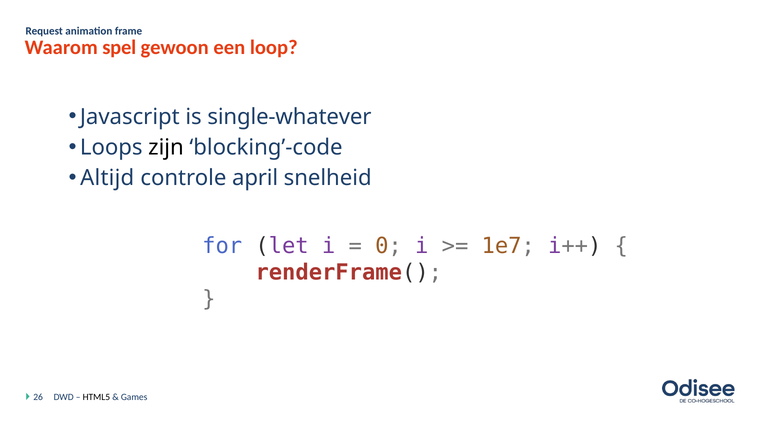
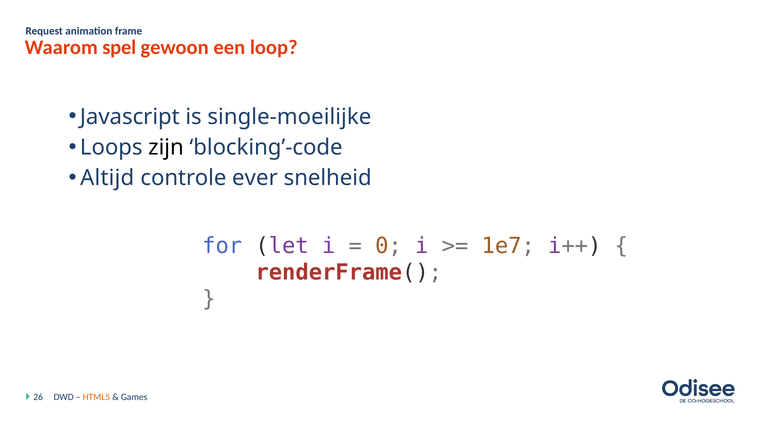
single-whatever: single-whatever -> single-moeilijke (289, 117)
april: april -> ever (255, 178)
HTML5 colour: black -> orange (96, 397)
